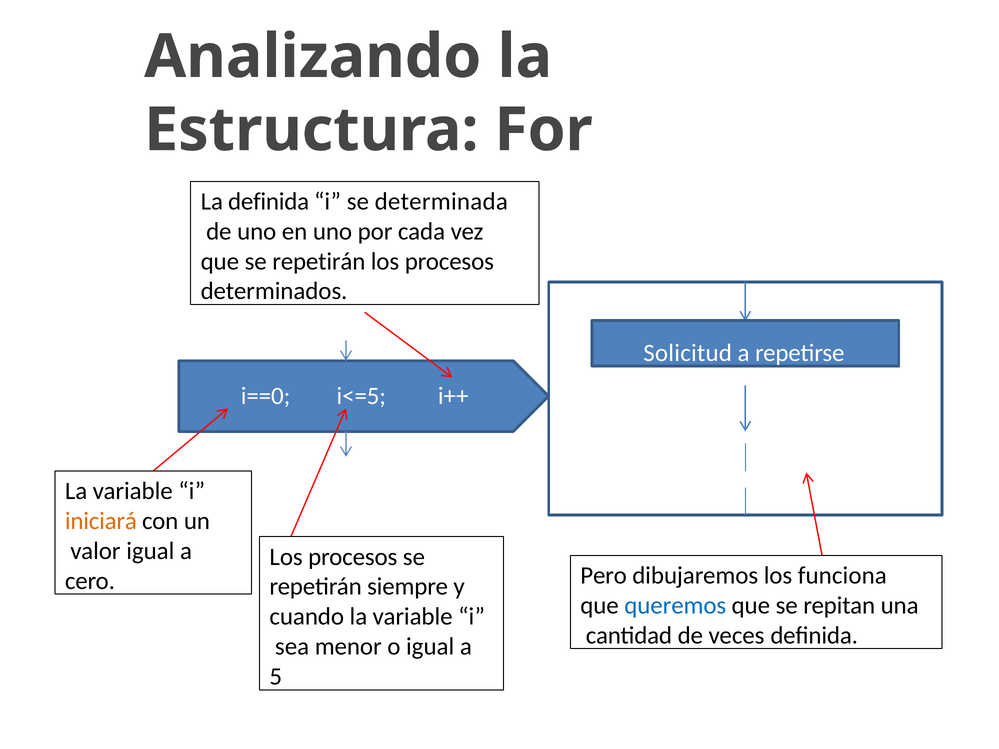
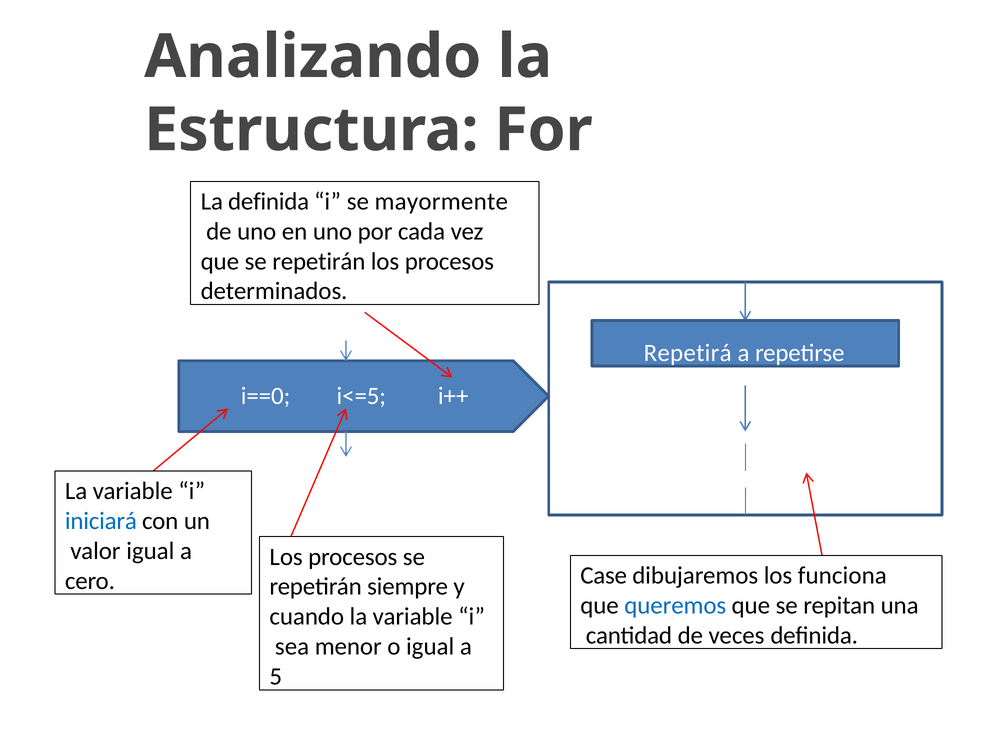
determinada: determinada -> mayormente (441, 201)
Solicitud: Solicitud -> Repetirá (688, 353)
iniciará colour: orange -> blue (101, 521)
Pero: Pero -> Case (604, 576)
